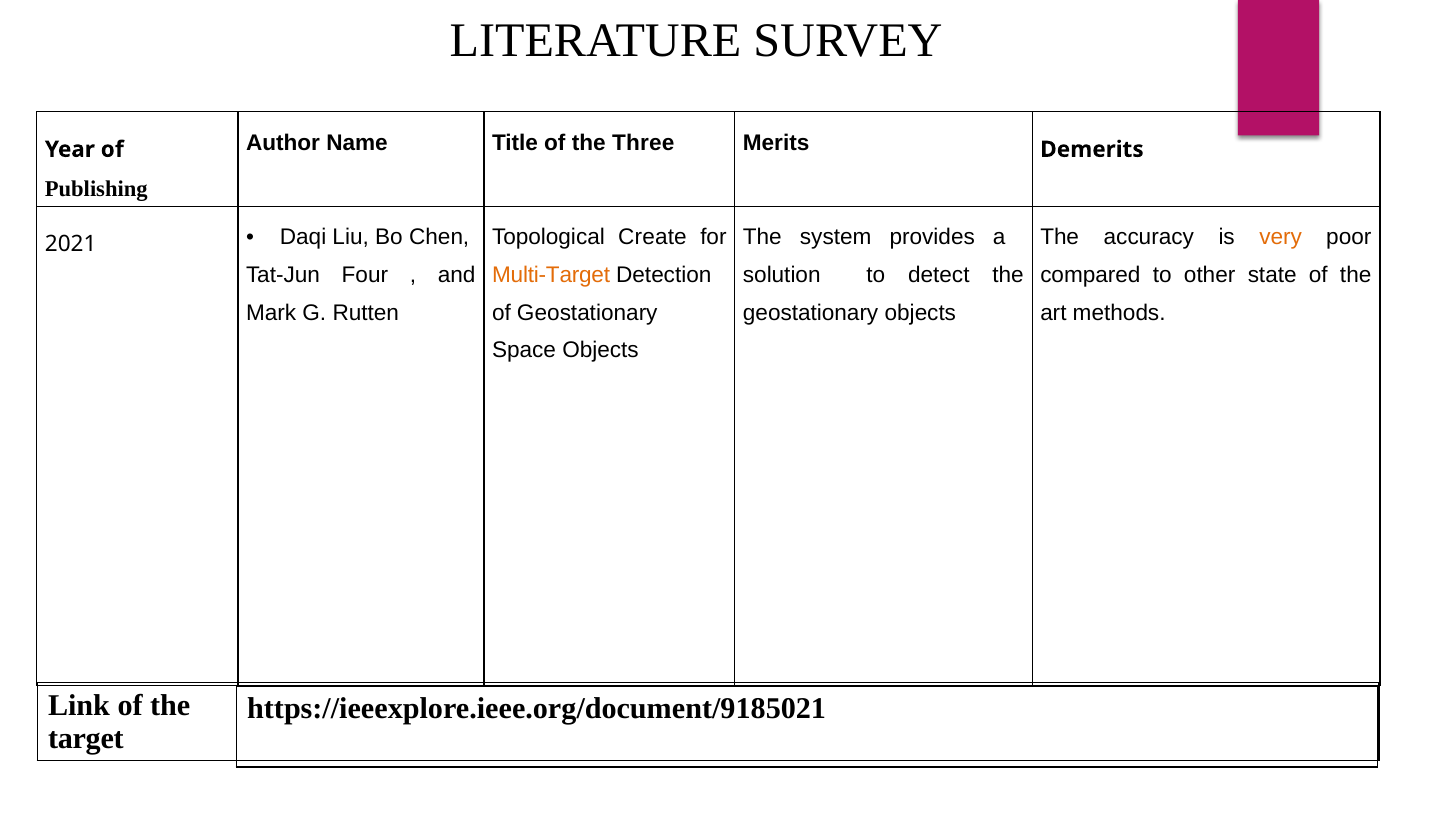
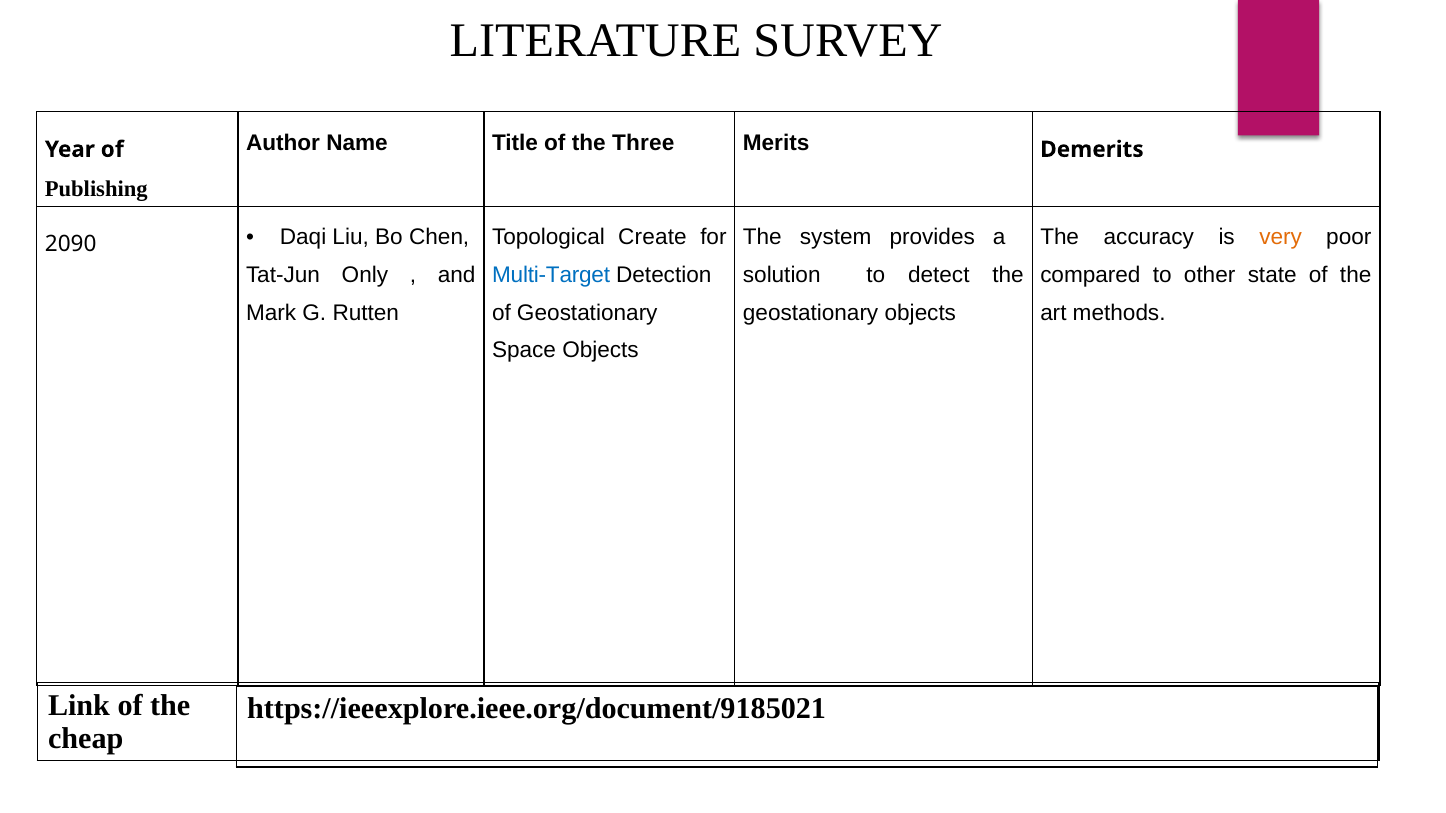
2021: 2021 -> 2090 (71, 244)
Four: Four -> Only (365, 275)
Multi-Target colour: orange -> blue (551, 275)
target: target -> cheap (86, 739)
